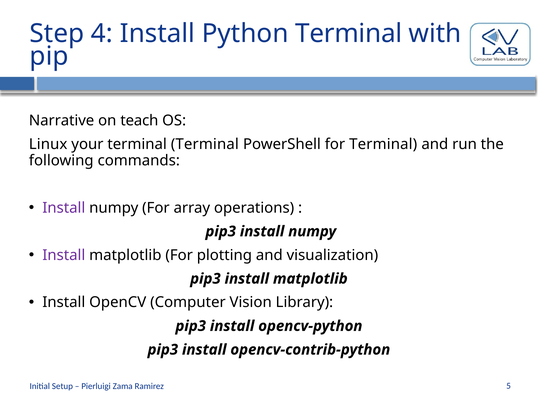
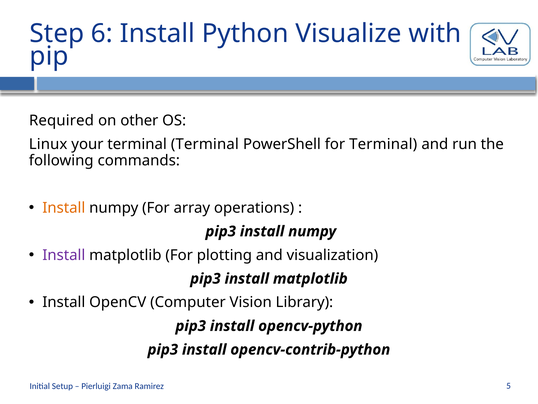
4: 4 -> 6 (102, 34)
Python Terminal: Terminal -> Visualize (349, 34)
Narrative: Narrative -> Required (61, 121)
teach: teach -> other (139, 121)
Install colour: purple -> orange (64, 208)
